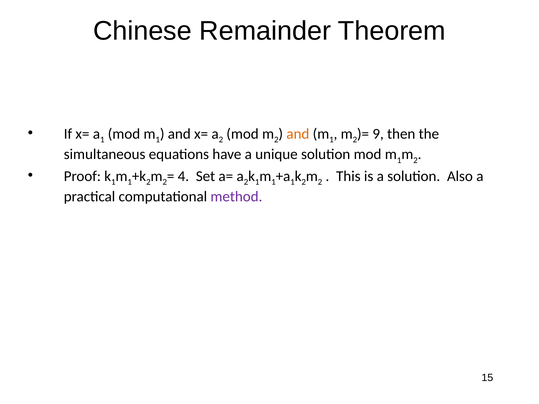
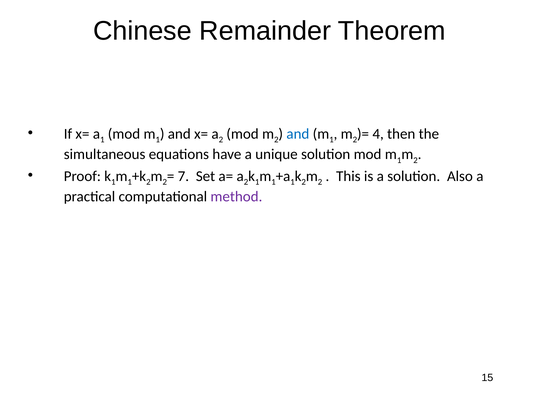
and colour: orange -> blue (298, 134)
9: 9 -> 4 (378, 134)
4: 4 -> 7 (183, 176)
